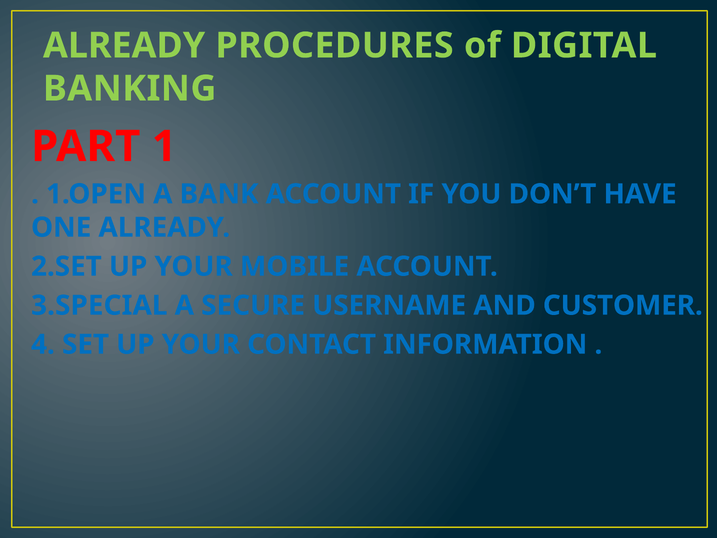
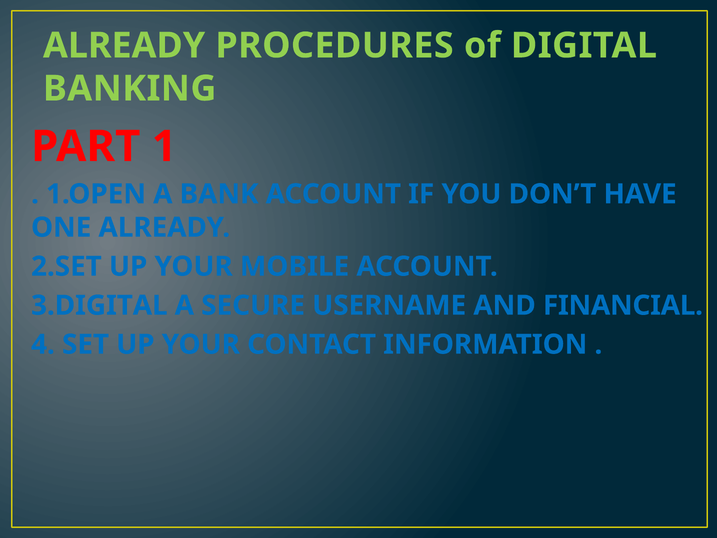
3.SPECIAL: 3.SPECIAL -> 3.DIGITAL (99, 305)
CUSTOMER: CUSTOMER -> FINANCIAL (623, 305)
